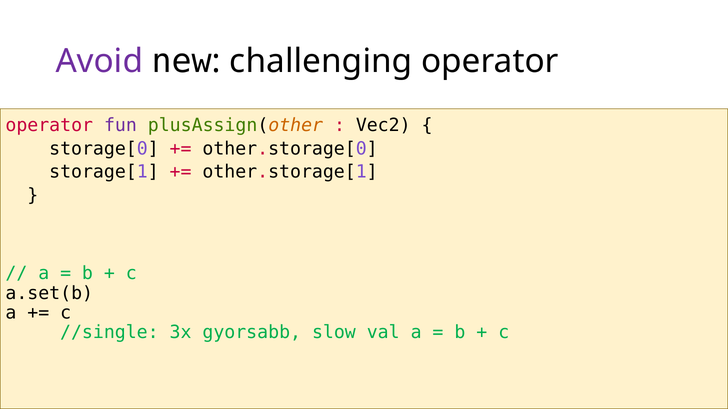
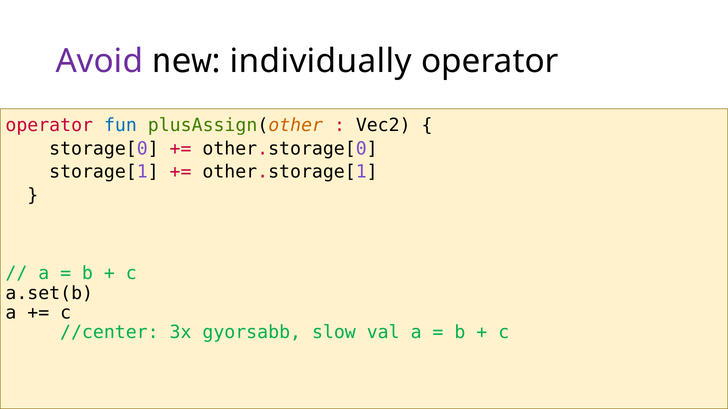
challenging: challenging -> individually (321, 61)
fun colour: purple -> blue (120, 125)
//single: //single -> //center (109, 333)
